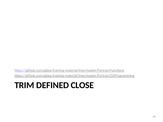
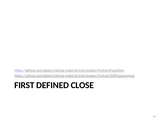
TRIM: TRIM -> FIRST (24, 85)
